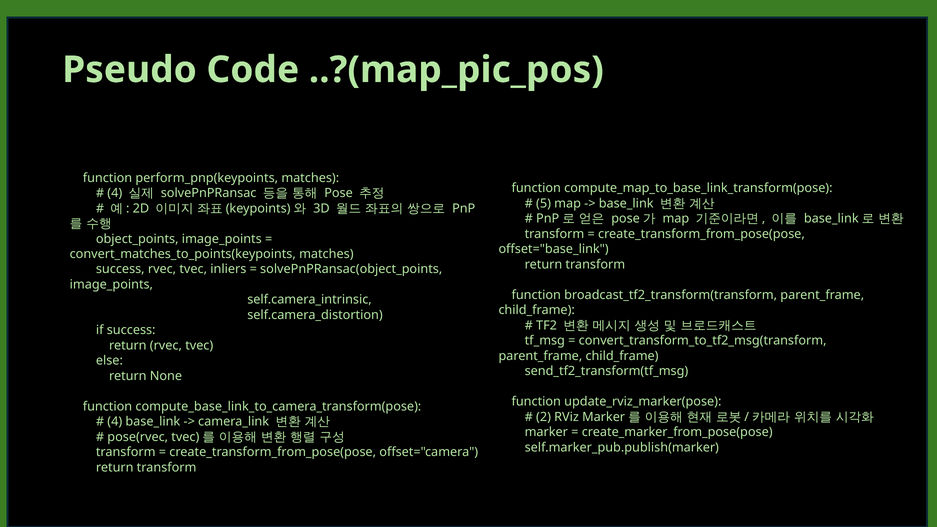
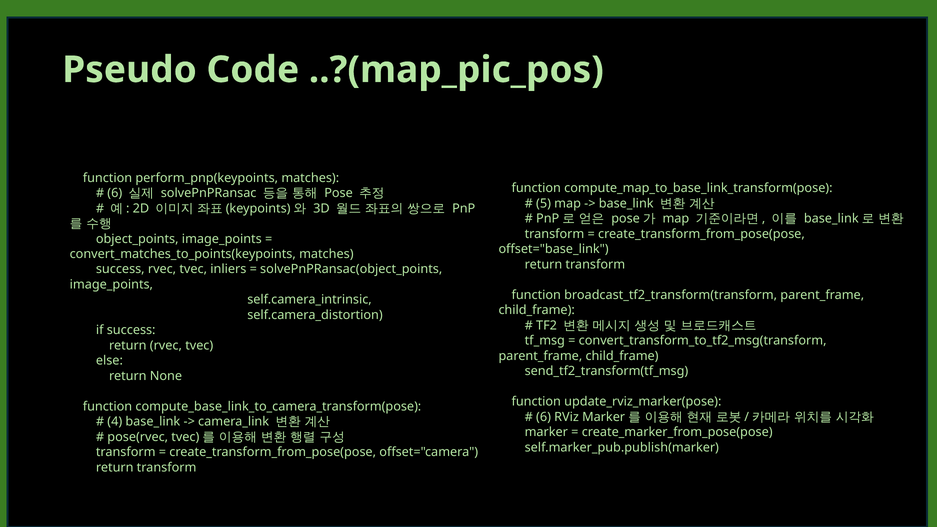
4: 4 -> 6 (115, 193)
2: 2 -> 6 (544, 417)
